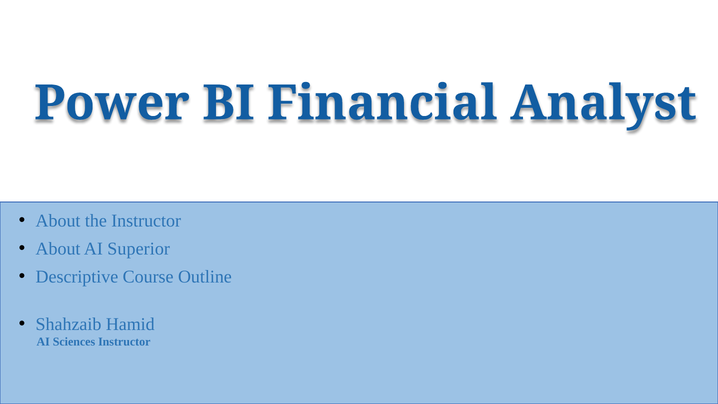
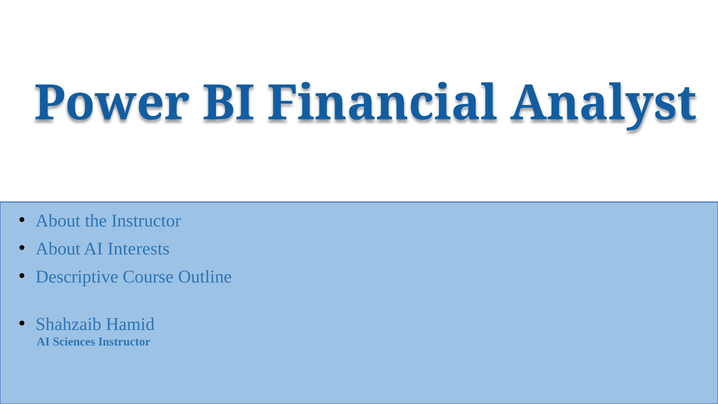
Superior: Superior -> Interests (139, 249)
